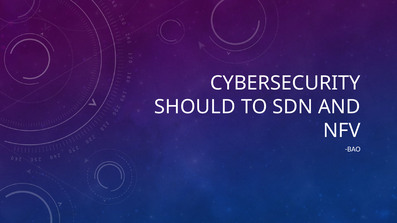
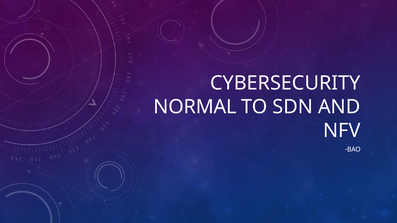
SHOULD: SHOULD -> NORMAL (195, 107)
